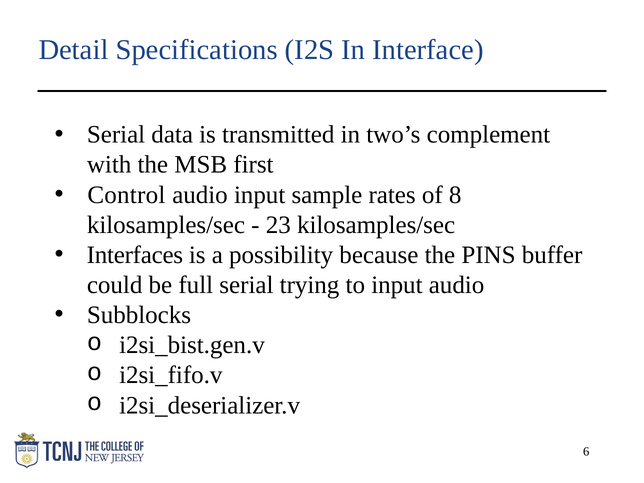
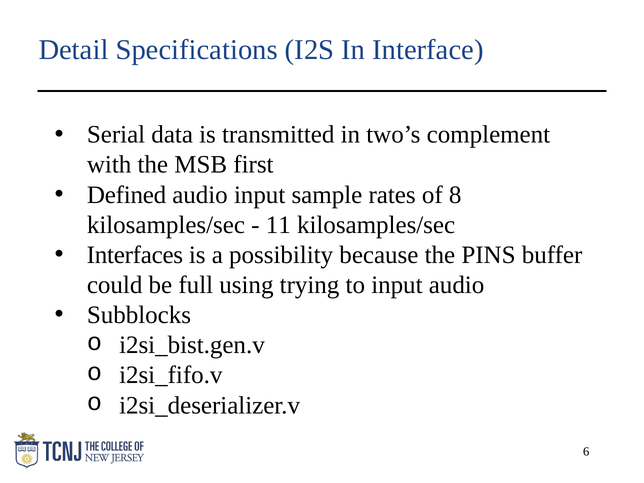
Control: Control -> Defined (127, 195)
23: 23 -> 11 (278, 225)
full serial: serial -> using (246, 285)
